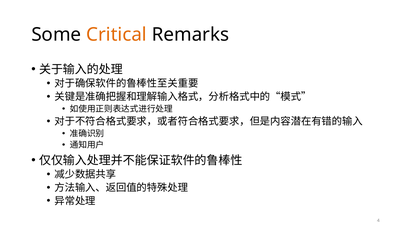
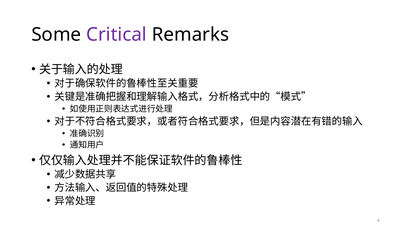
Critical colour: orange -> purple (117, 35)
